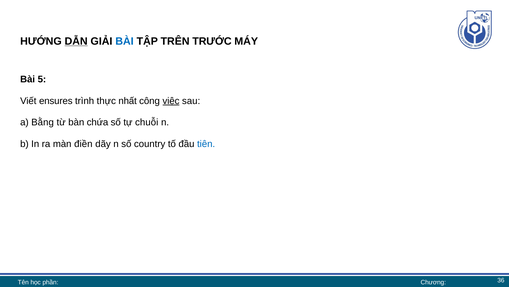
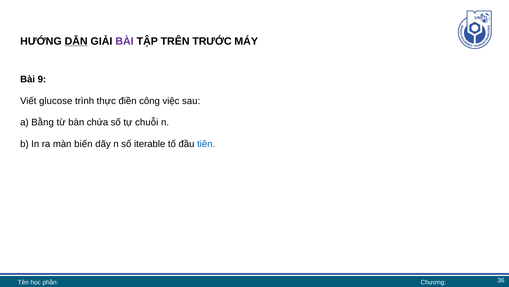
BÀI colour: blue -> purple (125, 41)
5: 5 -> 9 (42, 79)
ensures: ensures -> glucose (56, 101)
nhất: nhất -> điền (128, 101)
việc underline: present -> none (171, 101)
điền: điền -> biến (83, 144)
country: country -> iterable (150, 144)
